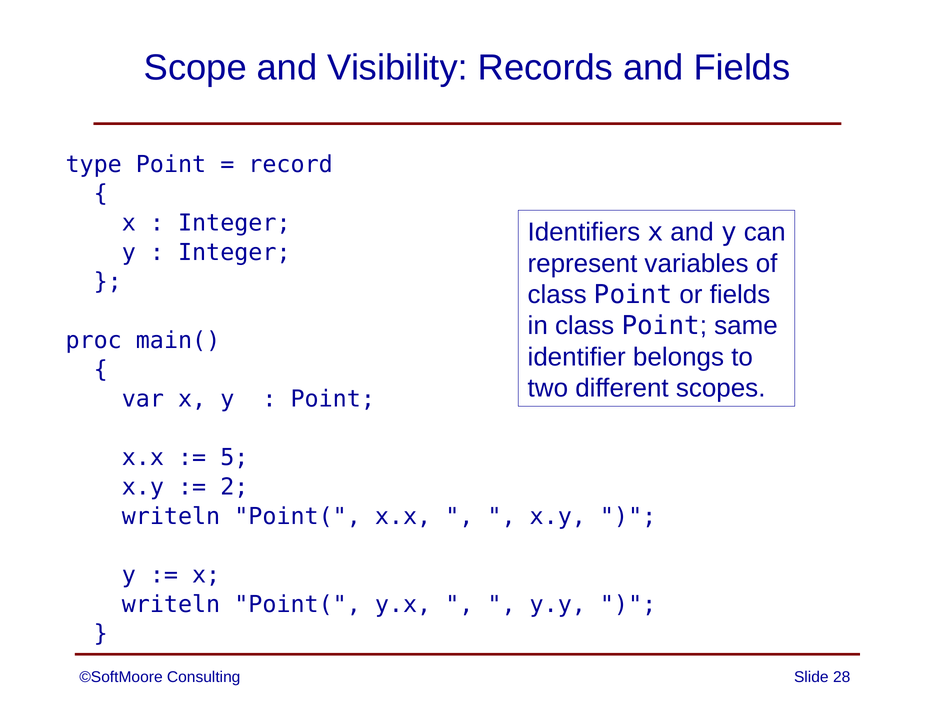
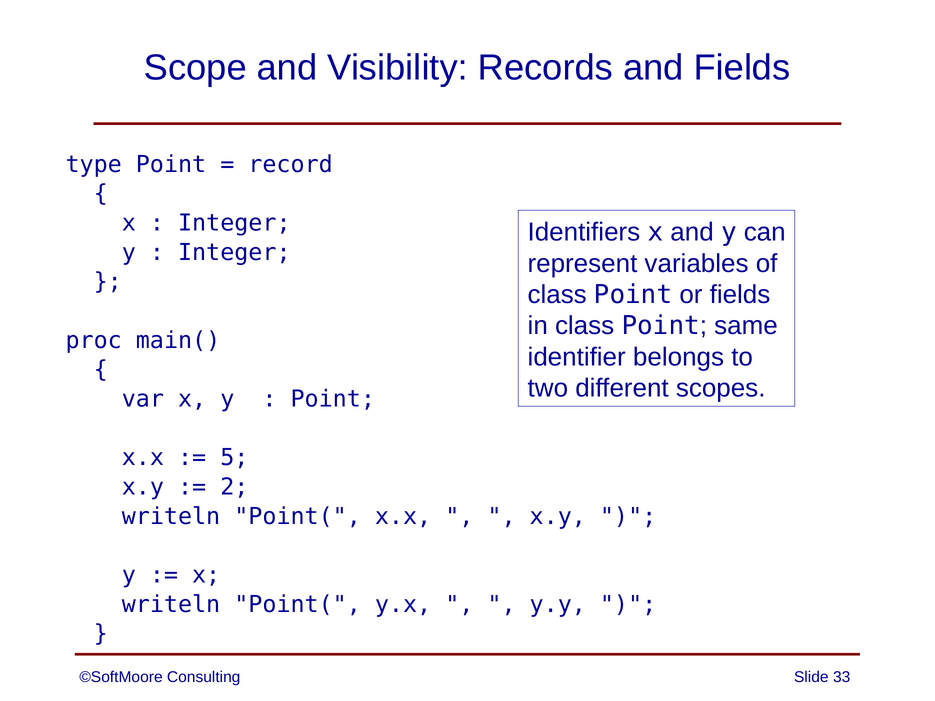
28: 28 -> 33 (842, 677)
